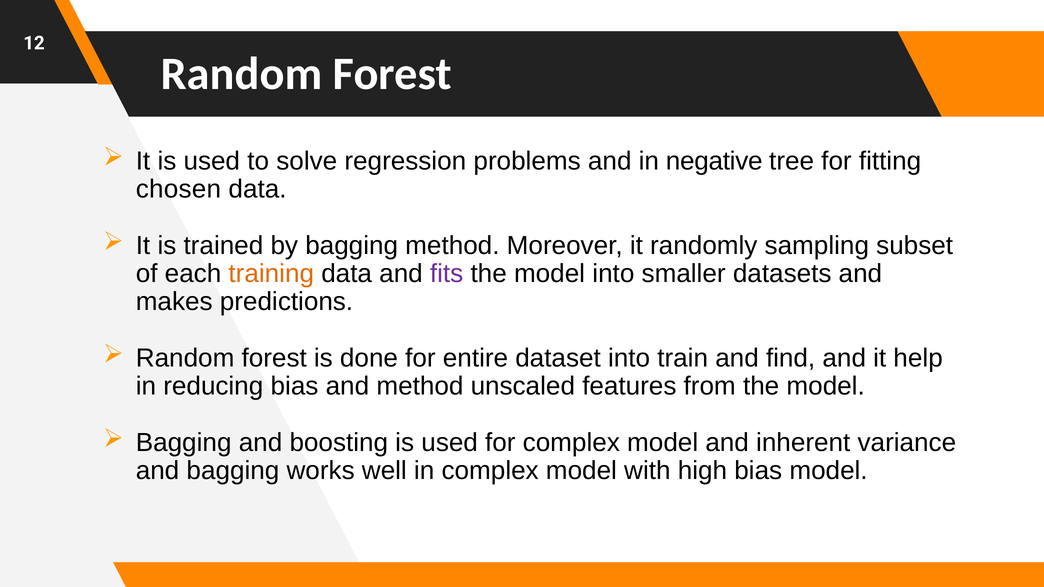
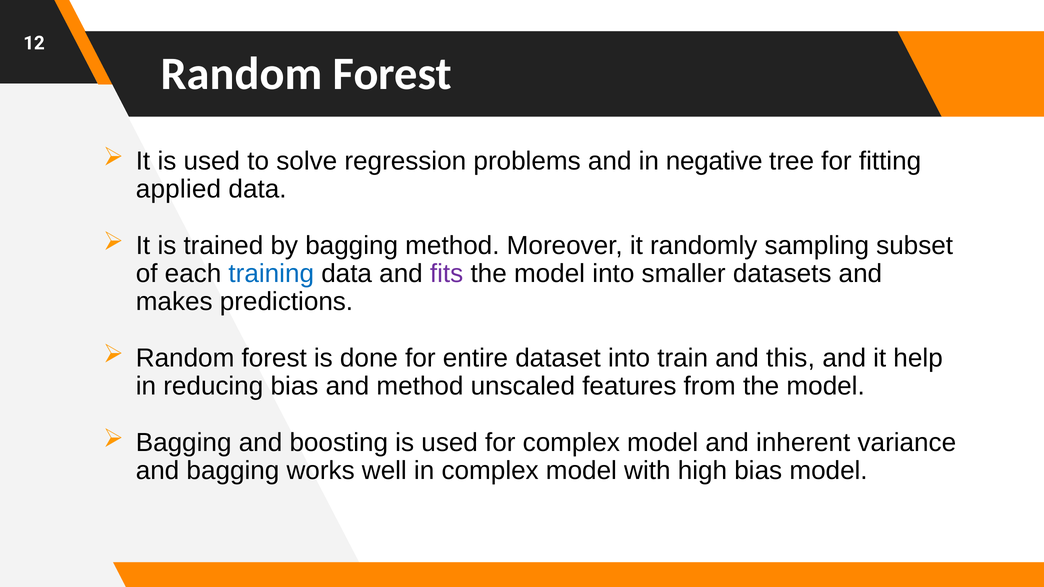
chosen: chosen -> applied (178, 189)
training colour: orange -> blue (271, 274)
find: find -> this (790, 358)
